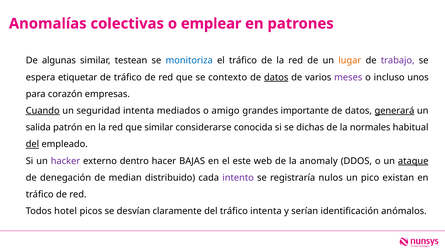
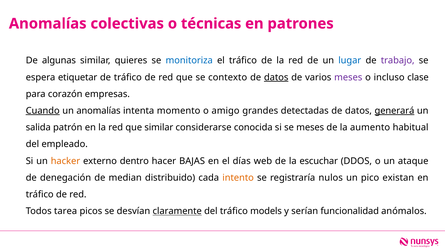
emplear: emplear -> técnicas (211, 24)
testean: testean -> quieres (131, 60)
lugar colour: orange -> blue (350, 60)
unos: unos -> clase (418, 77)
un seguridad: seguridad -> anomalías (99, 110)
mediados: mediados -> momento (179, 110)
importante: importante -> detectadas (305, 110)
se dichas: dichas -> meses (310, 127)
normales: normales -> aumento (370, 127)
del underline: present -> none (32, 144)
hacker colour: purple -> orange (65, 161)
este: este -> días (242, 161)
anomaly: anomaly -> escuchar (319, 161)
ataque underline: present -> none (413, 161)
intento colour: purple -> orange (238, 177)
hotel: hotel -> tarea (66, 211)
claramente underline: none -> present (177, 211)
tráfico intenta: intenta -> models (266, 211)
identificación: identificación -> funcionalidad (350, 211)
